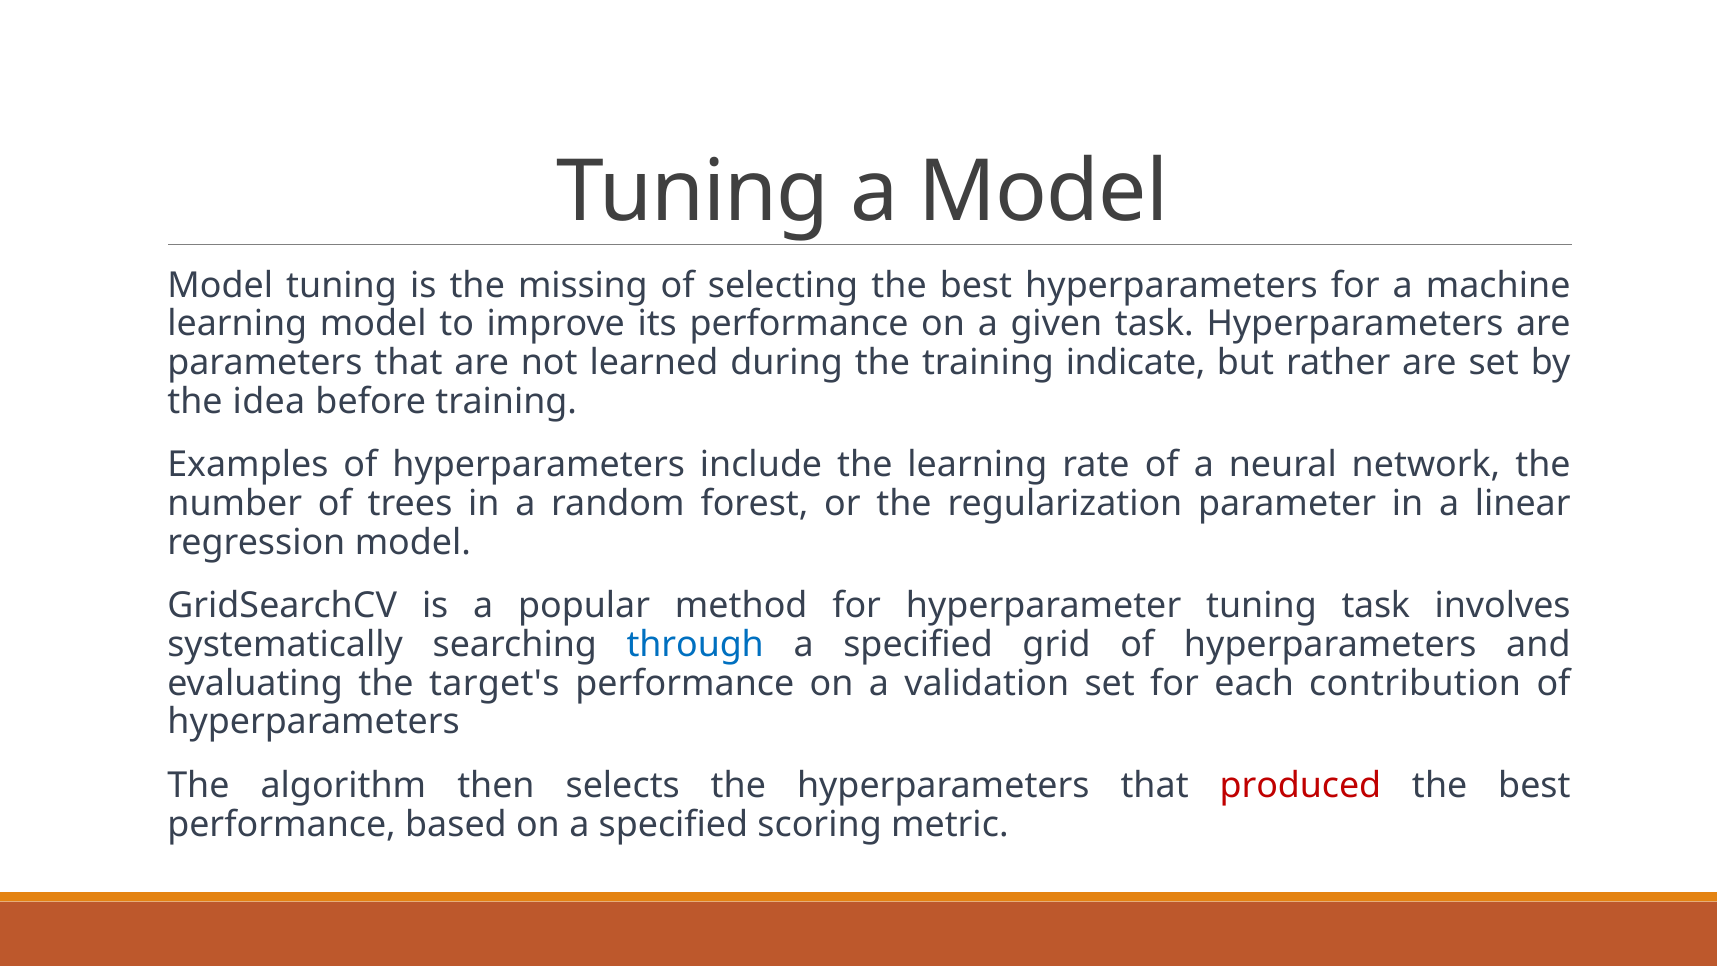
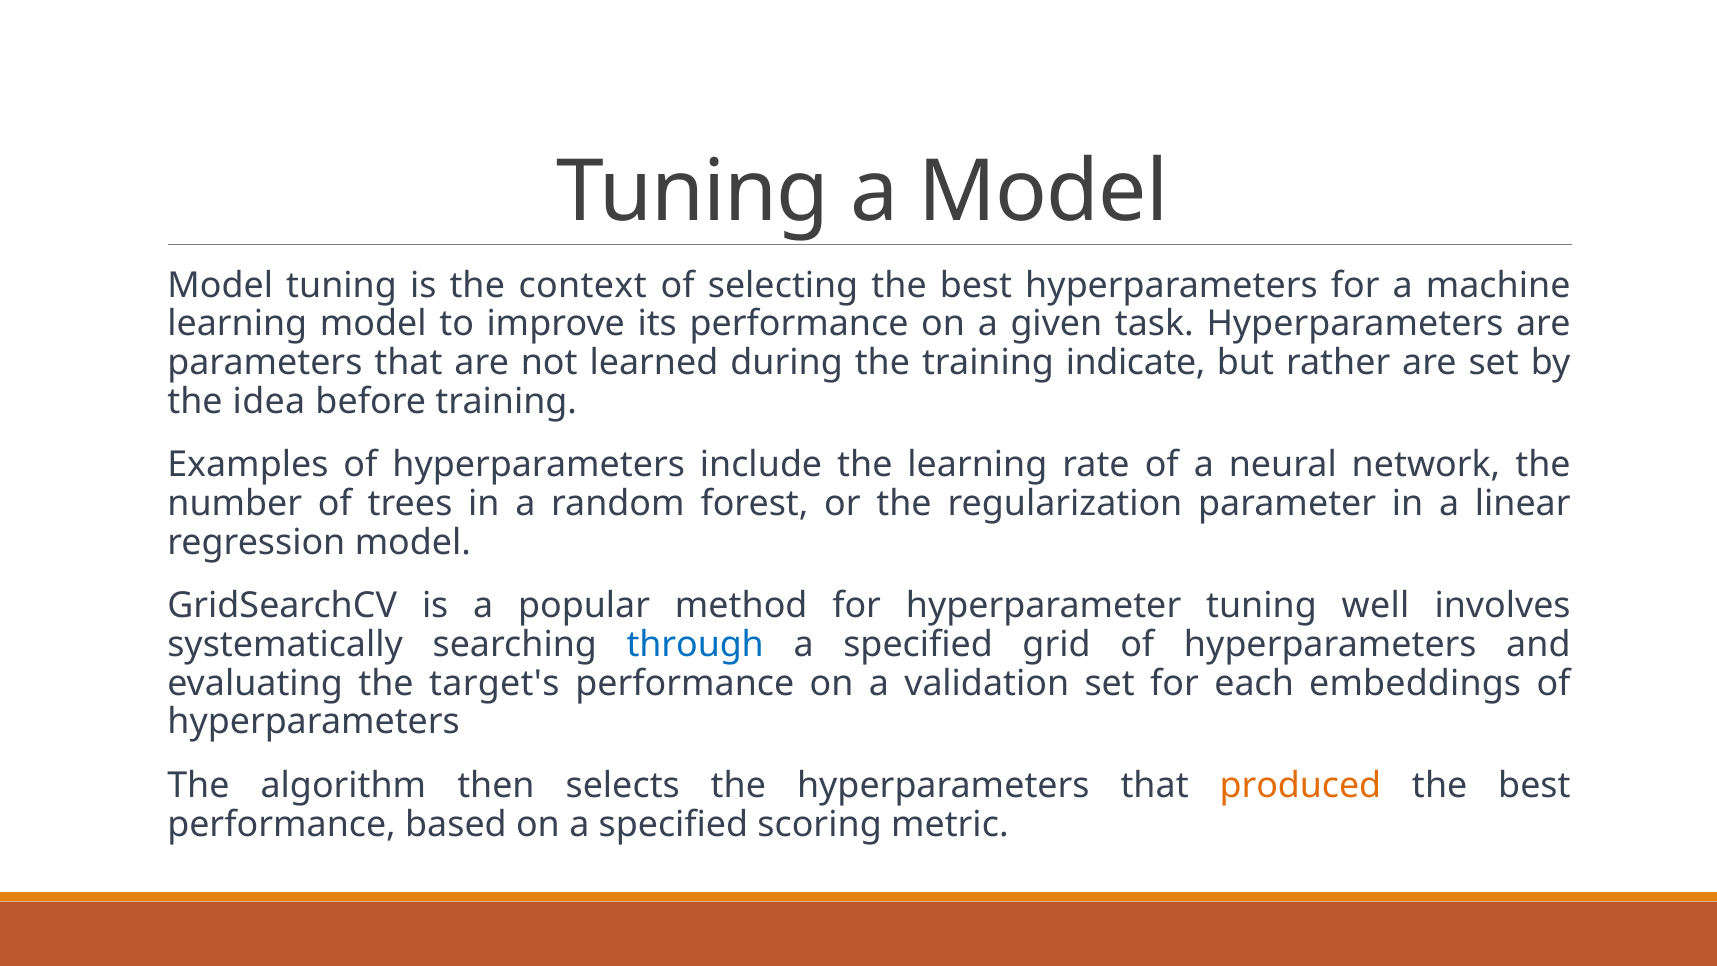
missing: missing -> context (583, 285)
tuning task: task -> well (1375, 606)
contribution: contribution -> embeddings (1415, 683)
produced colour: red -> orange (1300, 786)
